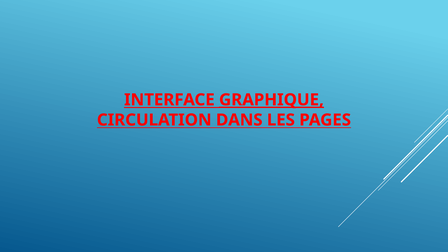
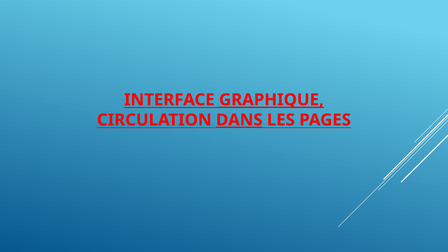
DANS underline: none -> present (239, 120)
